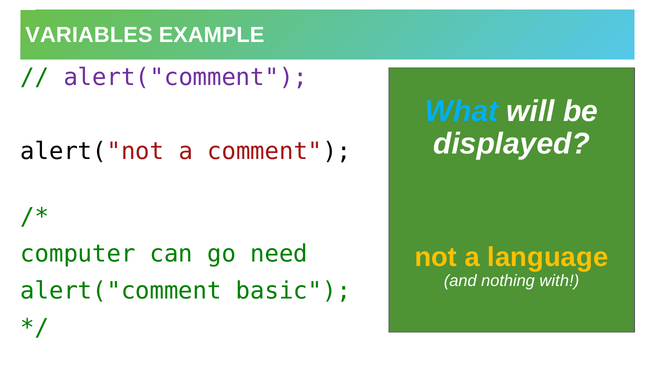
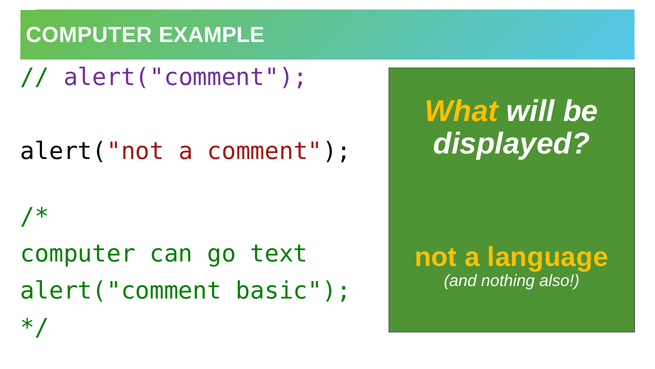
VARIABLES: VARIABLES -> COMPUTER (89, 35)
What colour: light blue -> yellow (462, 111)
need: need -> text (279, 253)
with: with -> also (559, 281)
